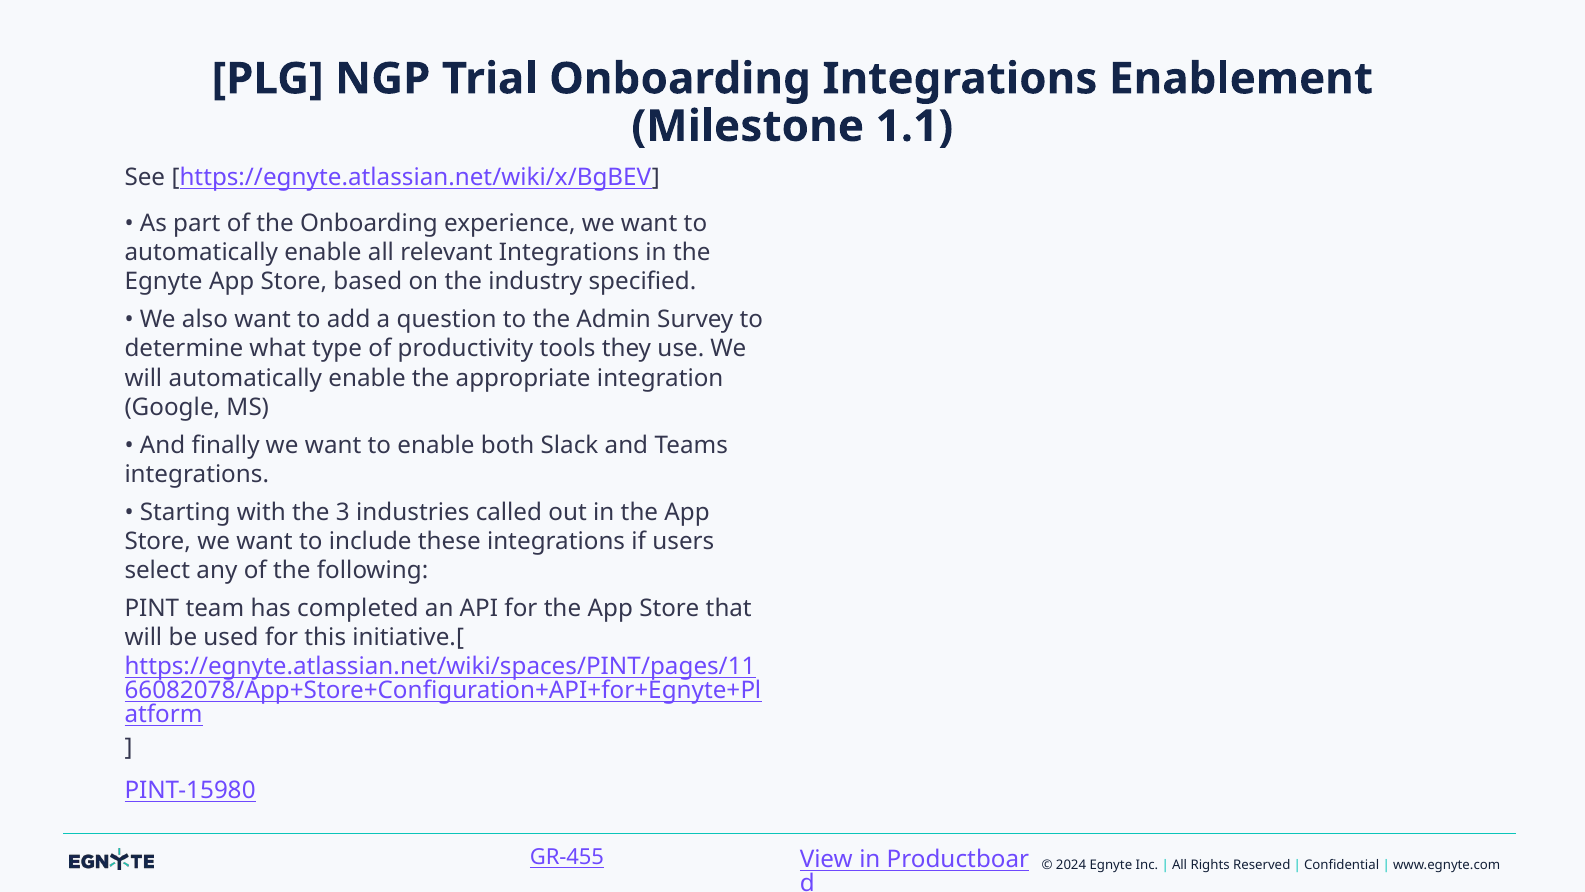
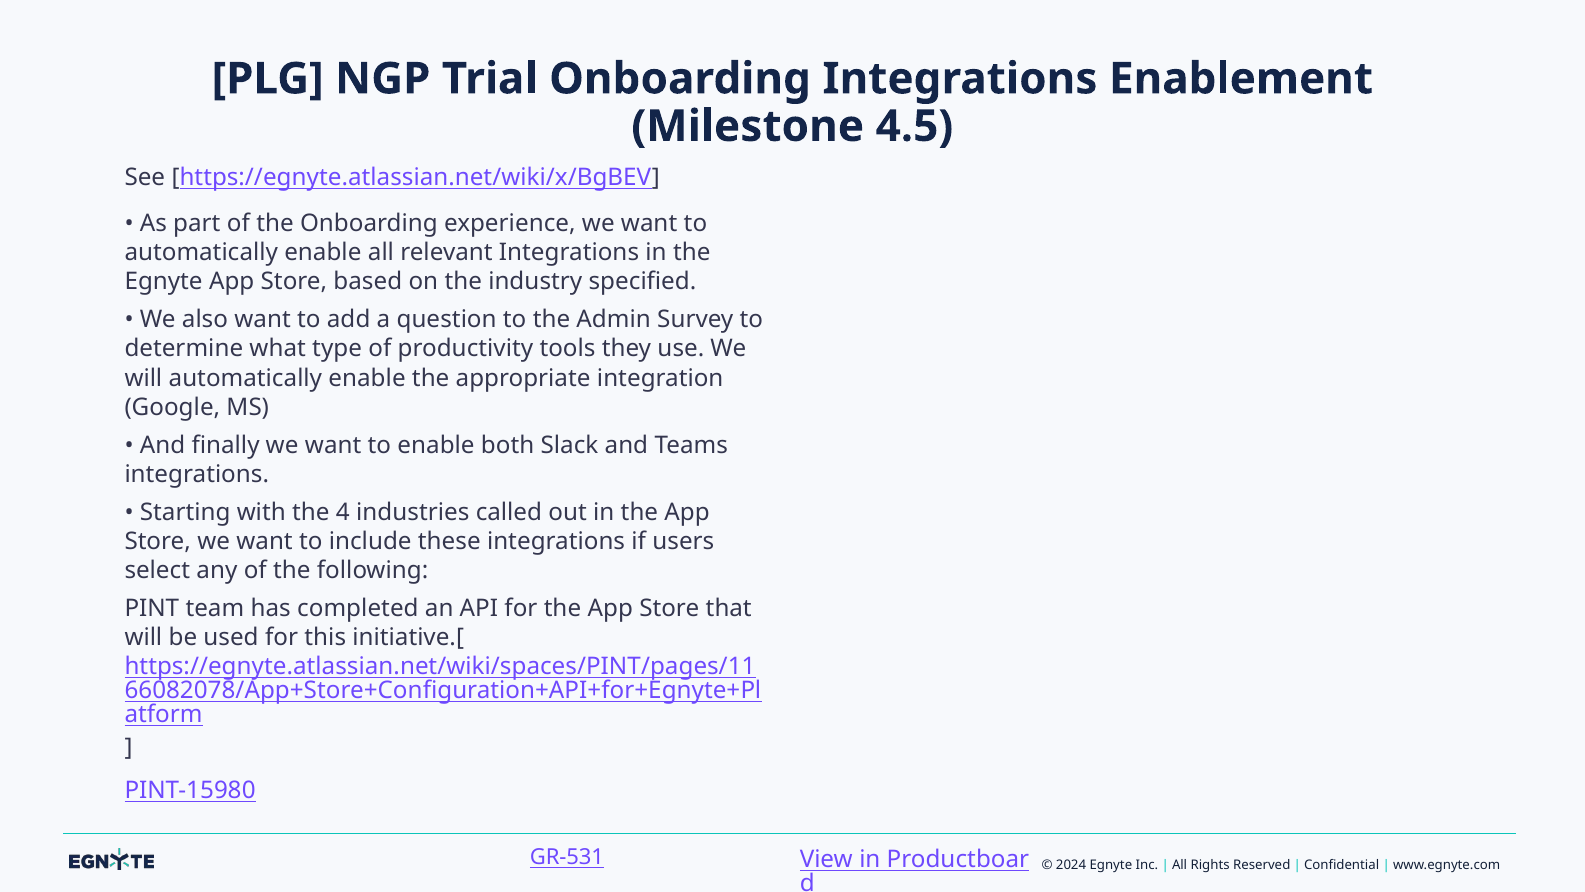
1.1: 1.1 -> 4.5 (914, 126)
3: 3 -> 4 (343, 512)
GR-455: GR-455 -> GR-531 (567, 857)
